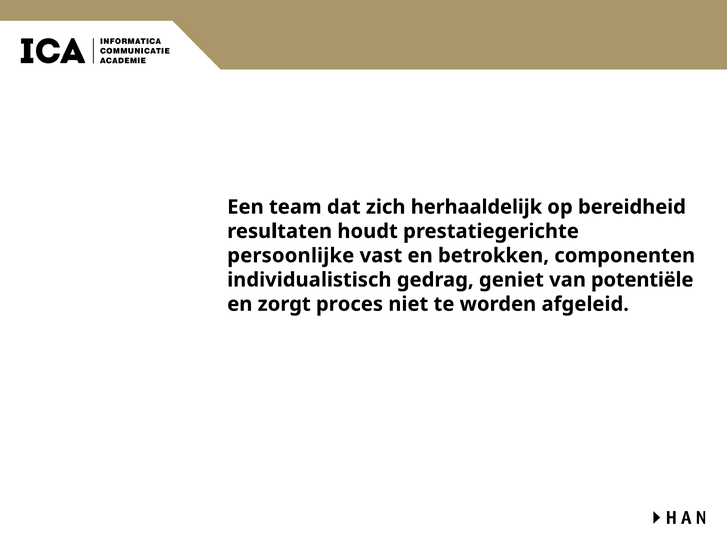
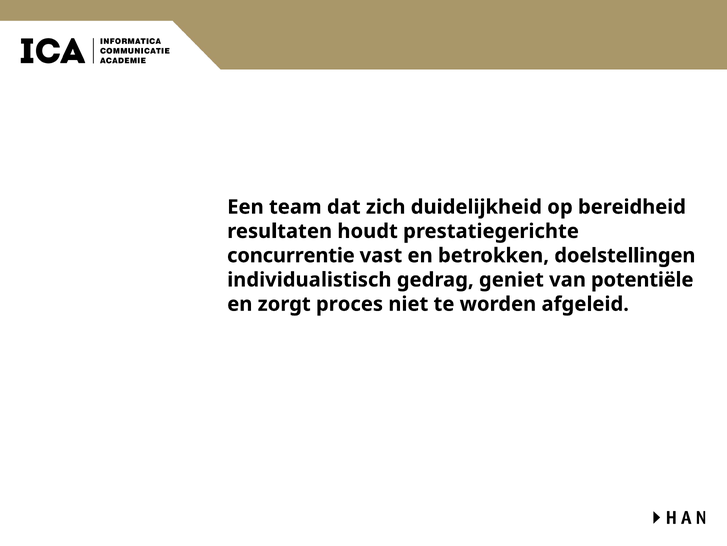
herhaaldelijk: herhaaldelijk -> duidelijkheid (476, 207)
persoonlijke: persoonlijke -> concurrentie (291, 255)
componenten: componenten -> doelstellingen (625, 255)
